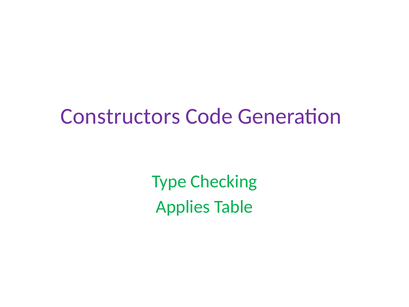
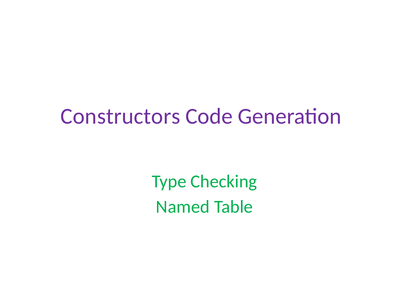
Applies: Applies -> Named (183, 207)
